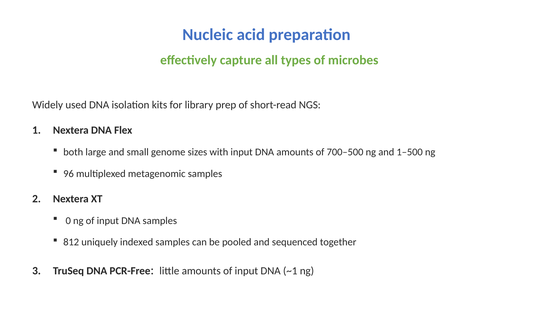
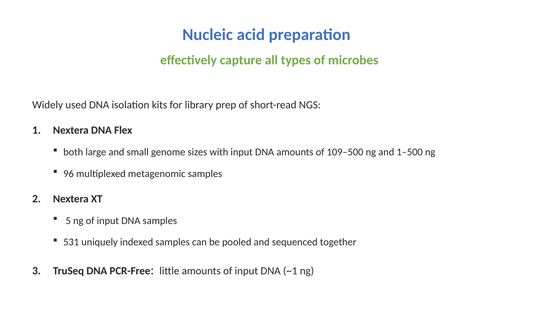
700–500: 700–500 -> 109–500 (345, 152)
0: 0 -> 5 (68, 221)
812: 812 -> 531 (71, 242)
